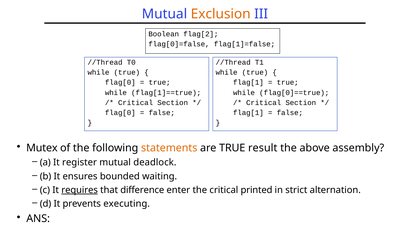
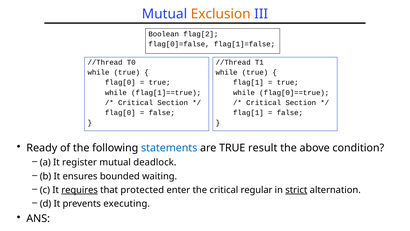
Mutex: Mutex -> Ready (42, 148)
statements colour: orange -> blue (169, 148)
assembly: assembly -> condition (358, 148)
difference: difference -> protected (142, 190)
printed: printed -> regular (257, 190)
strict underline: none -> present (296, 190)
